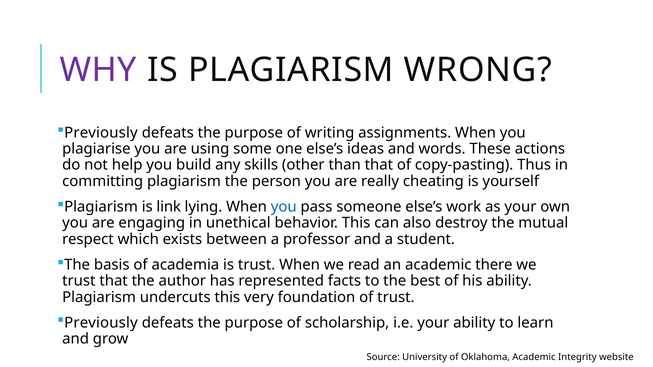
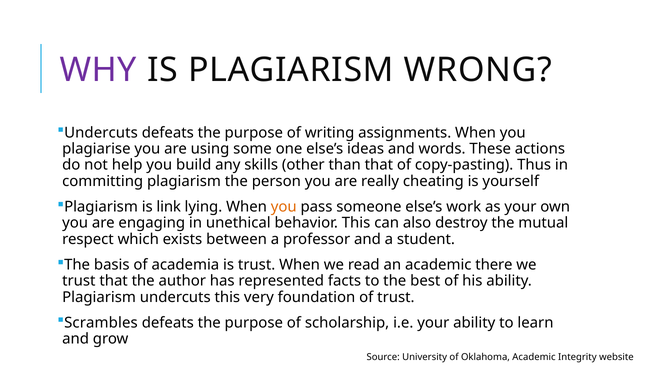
Previously: Previously -> Undercuts (101, 133)
you colour: blue -> orange (284, 207)
Previously: Previously -> Scrambles (101, 323)
